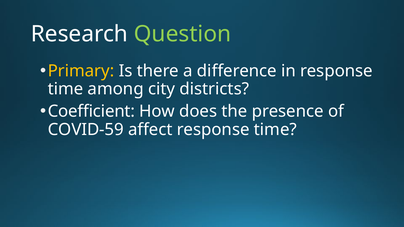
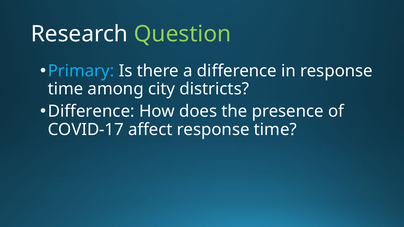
Primary colour: yellow -> light blue (81, 71)
Coefficient: Coefficient -> Difference (91, 112)
COVID-59: COVID-59 -> COVID-17 (86, 130)
